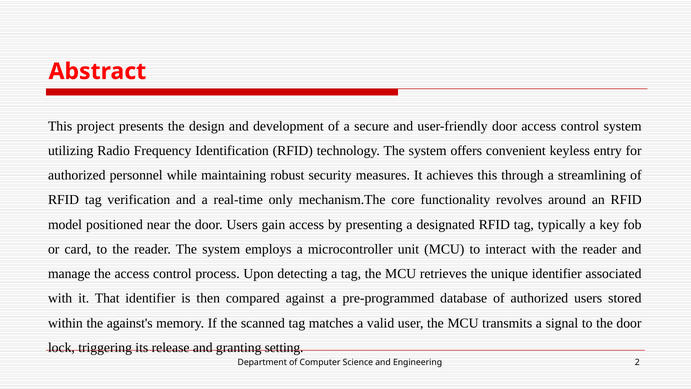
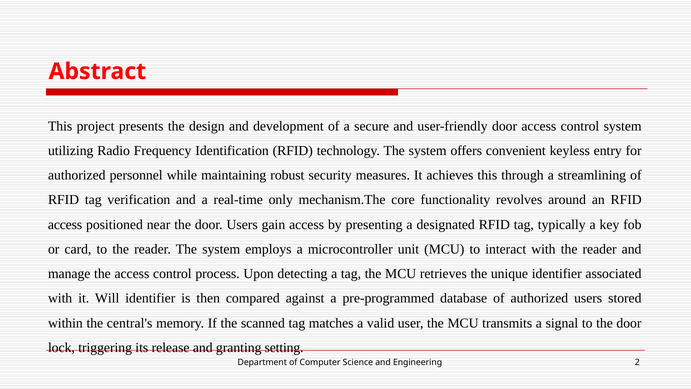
model: model -> access (65, 224)
That: That -> Will (107, 298)
against's: against's -> central's (130, 323)
